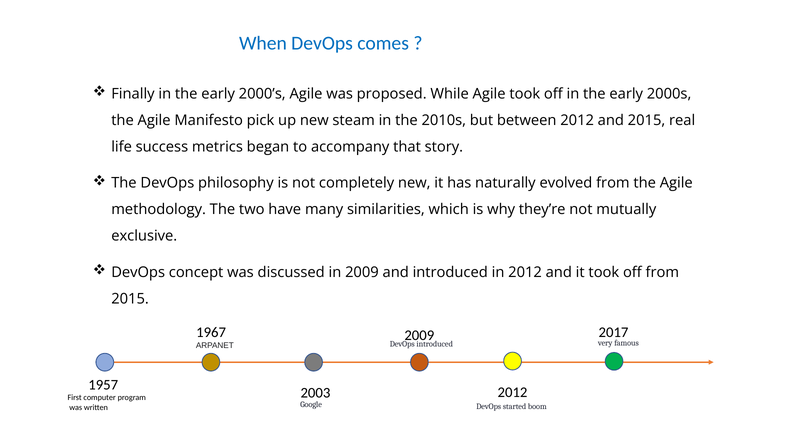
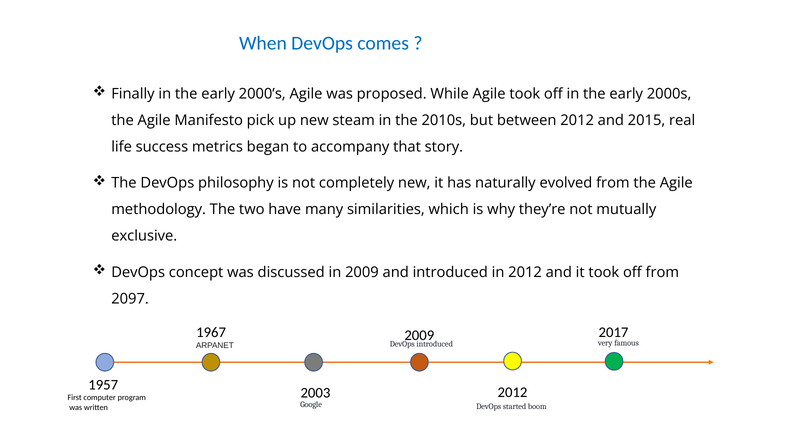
2015: 2015 -> 2097 (130, 299)
